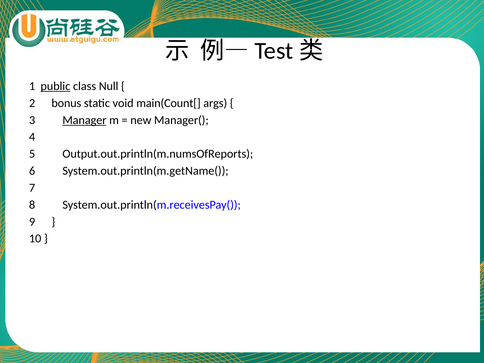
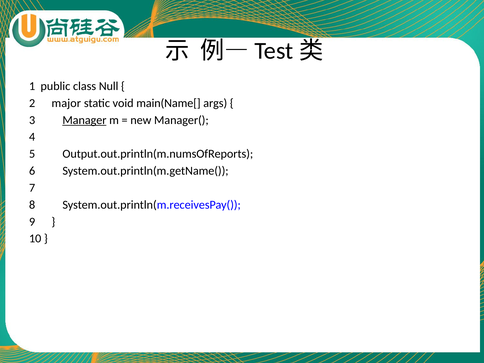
public underline: present -> none (55, 86)
bonus: bonus -> major (66, 103)
main(Count[: main(Count[ -> main(Name[ (168, 103)
